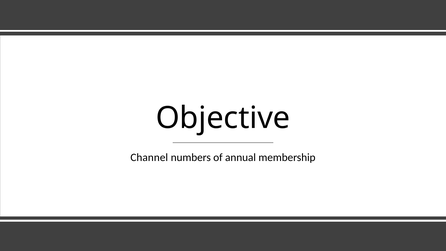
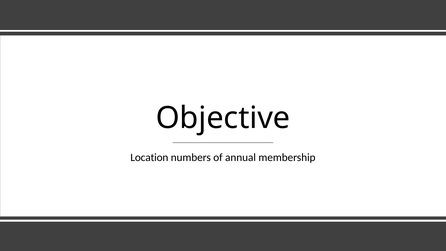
Channel: Channel -> Location (149, 157)
